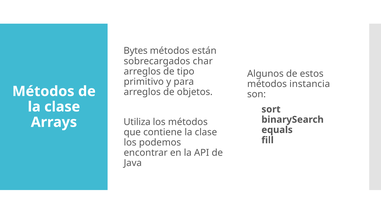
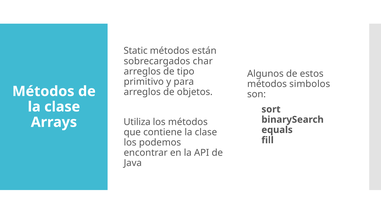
Bytes: Bytes -> Static (136, 51)
instancia: instancia -> simbolos (310, 84)
